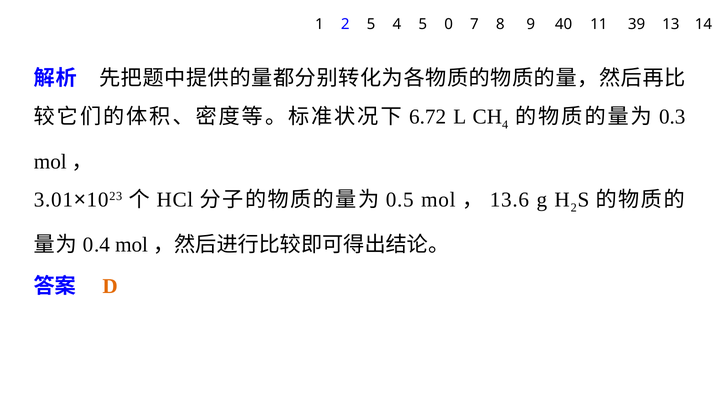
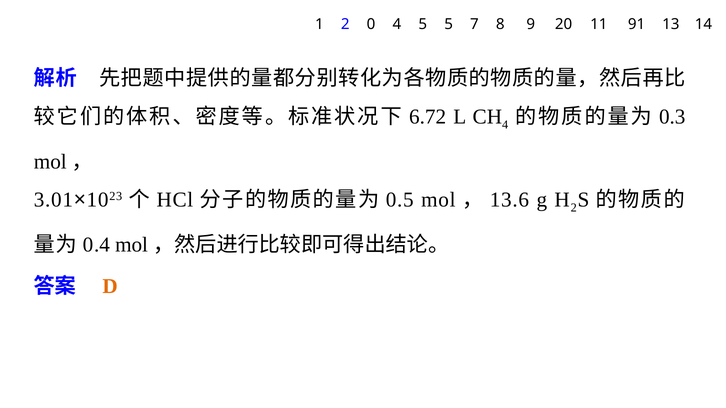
2 5: 5 -> 0 (371, 24)
5 0: 0 -> 5 (449, 24)
40: 40 -> 20 (564, 24)
39: 39 -> 91 (637, 24)
